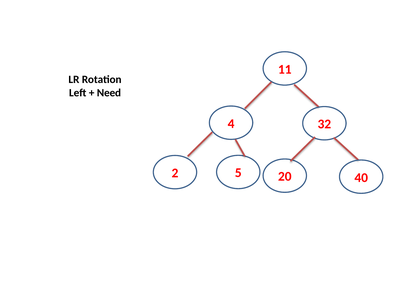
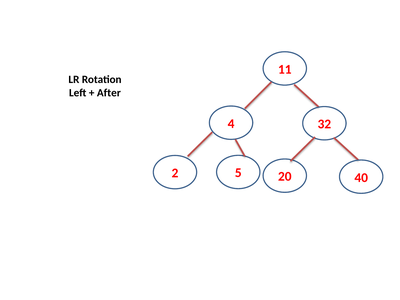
Need: Need -> After (109, 93)
